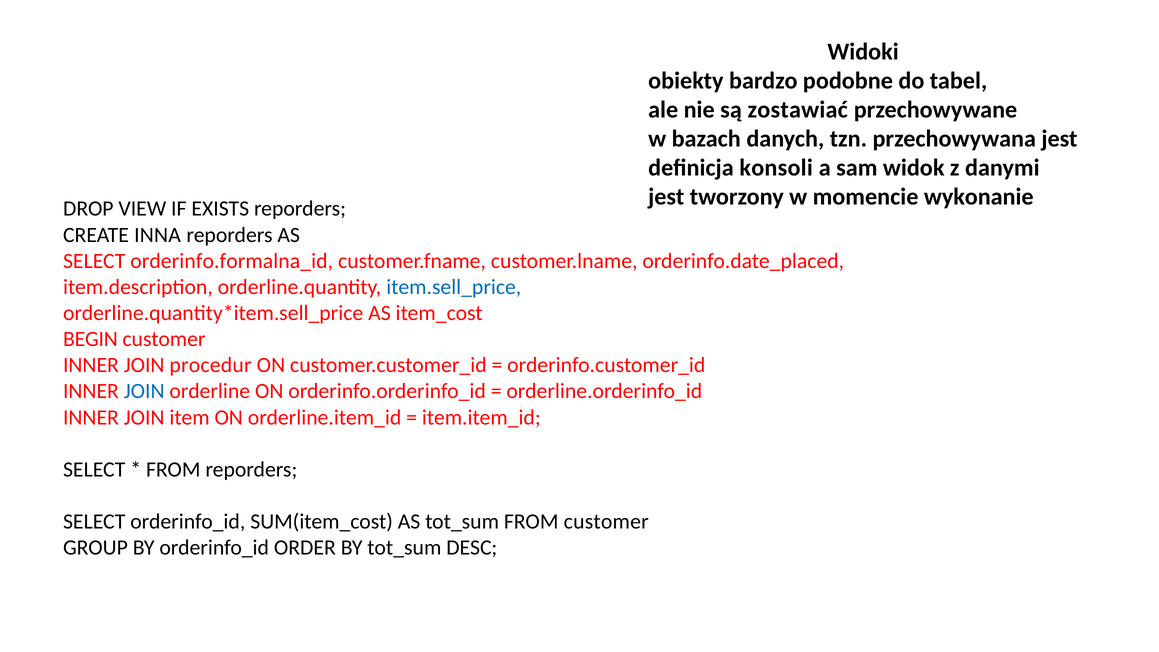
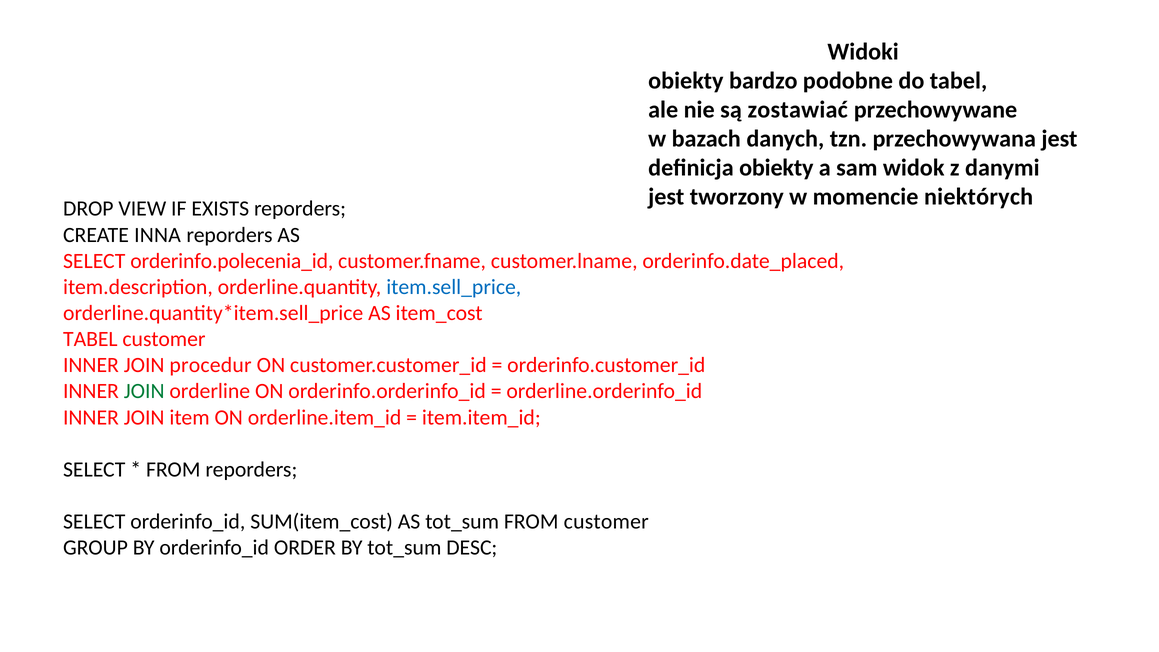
definicja konsoli: konsoli -> obiekty (776, 168)
wykonanie: wykonanie -> niektórych (979, 197)
orderinfo.formalna_id: orderinfo.formalna_id -> orderinfo.polecenia_id (232, 261)
BEGIN: BEGIN -> TABEL (90, 339)
JOIN colour: blue -> green (144, 391)
